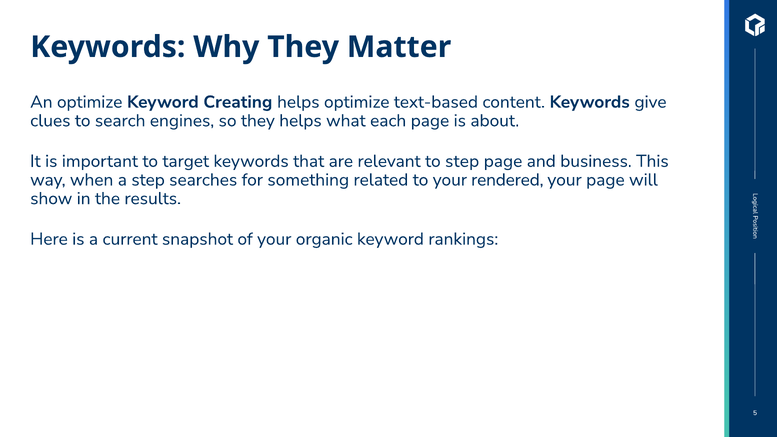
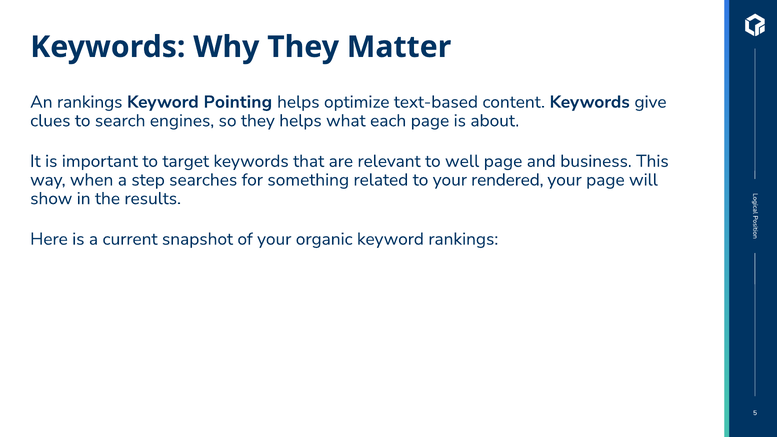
An optimize: optimize -> rankings (90, 102)
Creating: Creating -> Pointing (238, 102)
to step: step -> well (462, 161)
